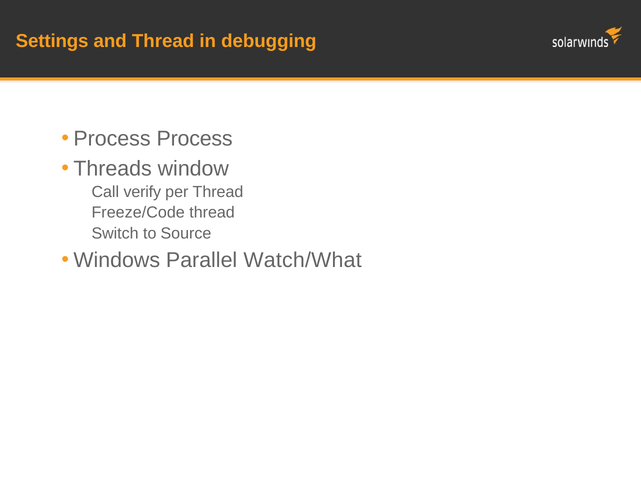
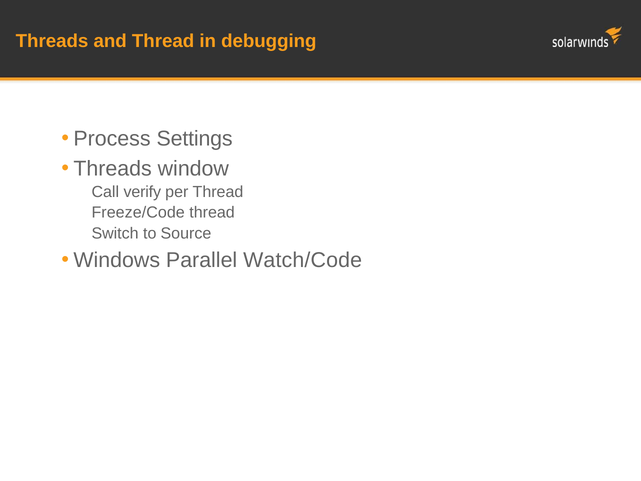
Settings: Settings -> Threads (52, 41)
Process Process: Process -> Settings (195, 139)
Watch/What: Watch/What -> Watch/Code (303, 260)
